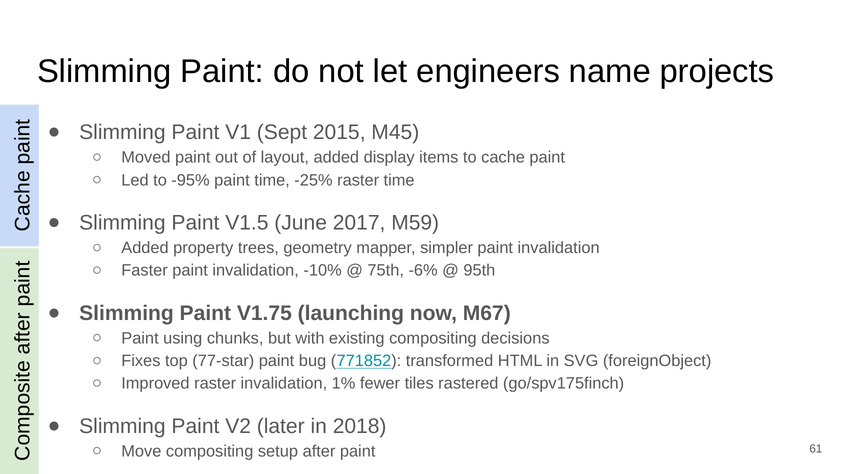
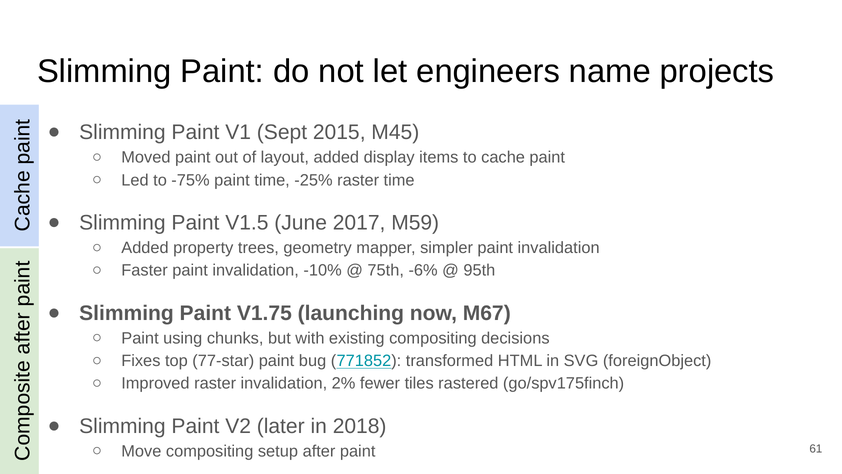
-95%: -95% -> -75% (190, 180)
1%: 1% -> 2% (344, 383)
